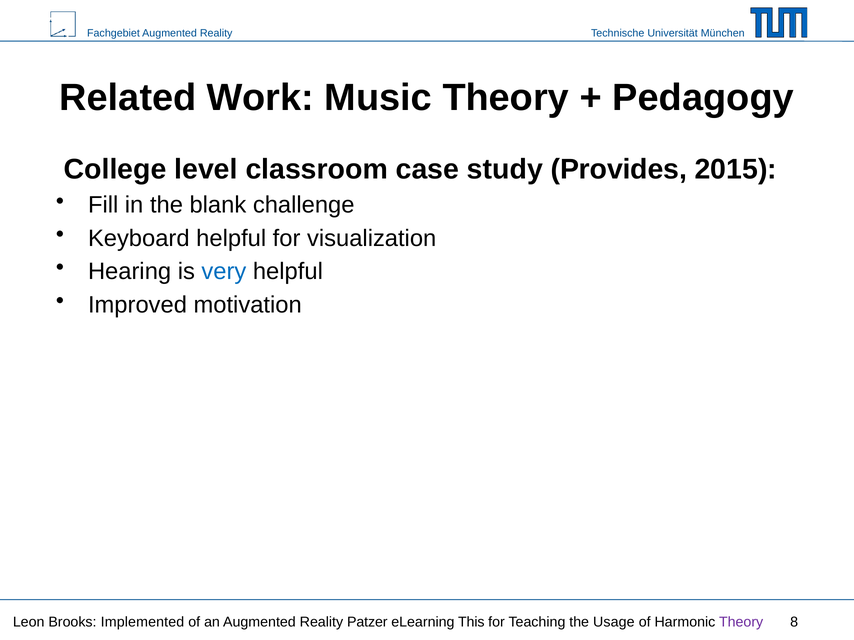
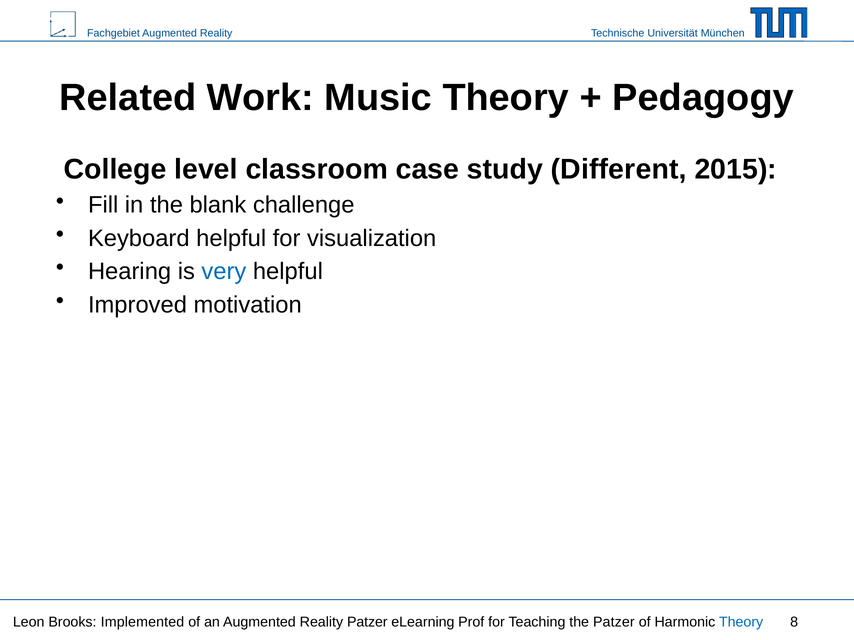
Provides: Provides -> Different (619, 170)
This: This -> Prof (471, 622)
the Usage: Usage -> Patzer (614, 622)
Theory colour: purple -> blue (741, 622)
